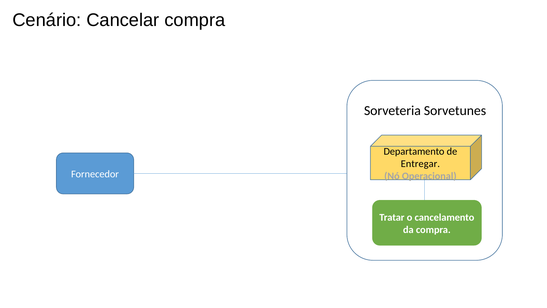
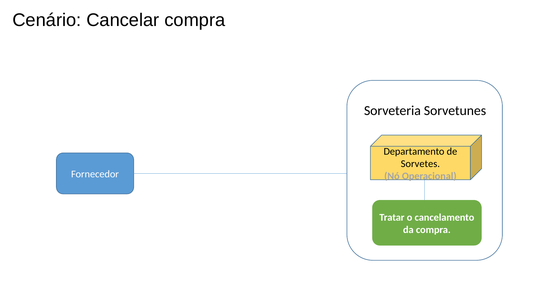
Entregar: Entregar -> Sorvetes (420, 164)
